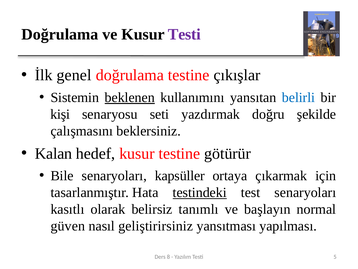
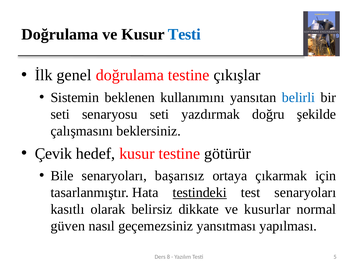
Testi colour: purple -> blue (184, 34)
beklenen underline: present -> none (130, 97)
kişi: kişi -> seti (60, 114)
Kalan: Kalan -> Çevik (53, 153)
kapsüller: kapsüller -> başarısız (180, 176)
tanımlı: tanımlı -> dikkate (199, 209)
başlayın: başlayın -> kusurlar (267, 209)
geliştirirsiniz: geliştirirsiniz -> geçemezsiniz (156, 226)
